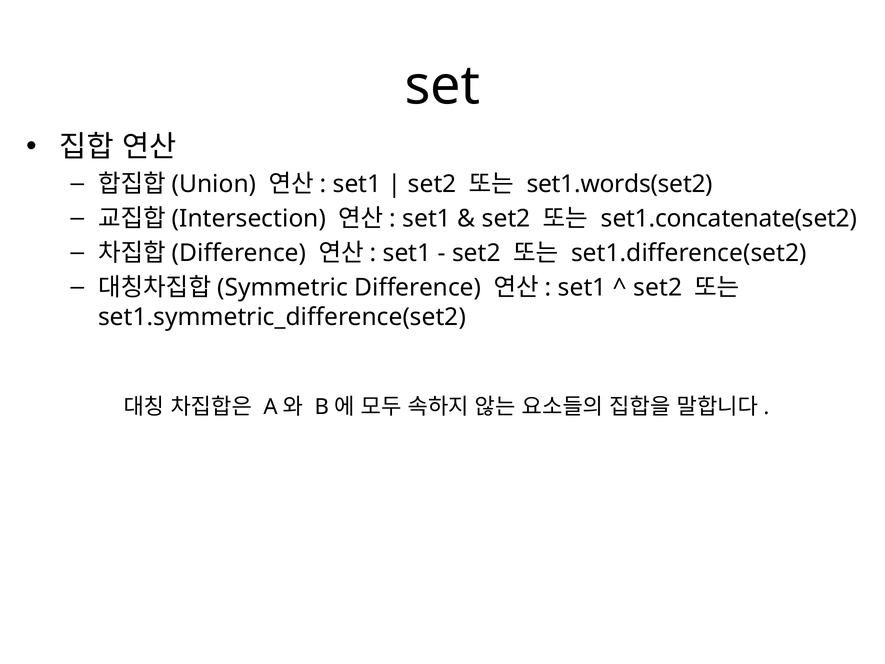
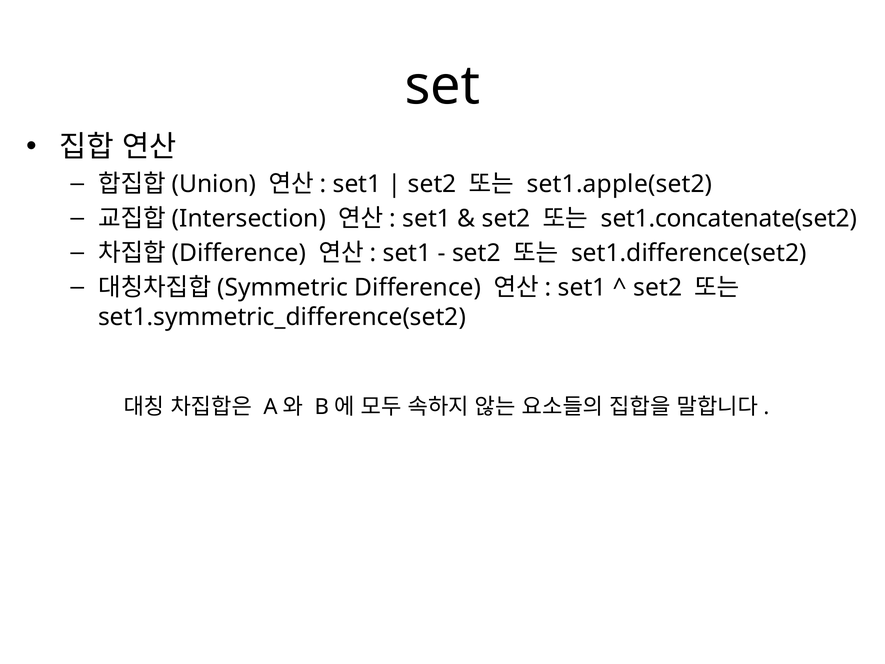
set1.words(set2: set1.words(set2 -> set1.apple(set2 (620, 184)
